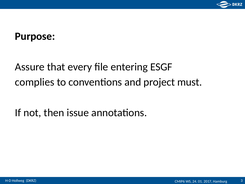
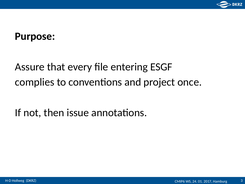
must: must -> once (190, 82)
